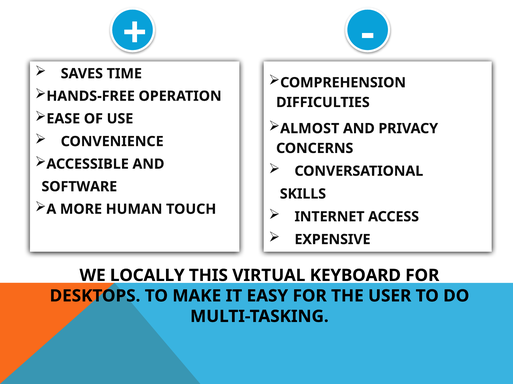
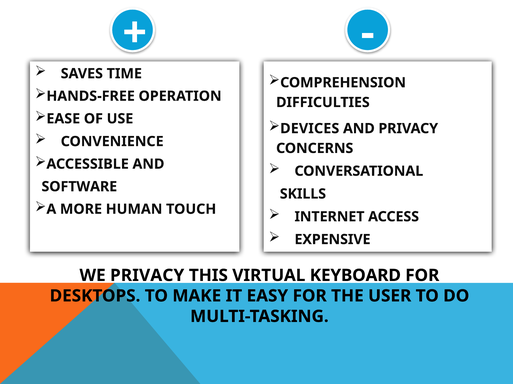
ALMOST: ALMOST -> DEVICES (310, 129)
WE LOCALLY: LOCALLY -> PRIVACY (147, 276)
